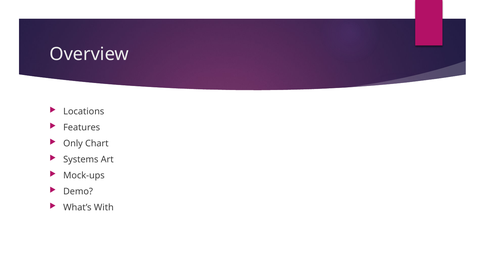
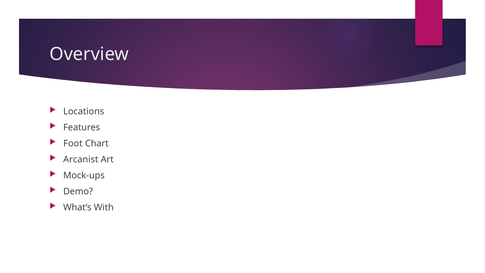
Only: Only -> Foot (73, 143)
Systems: Systems -> Arcanist (81, 159)
